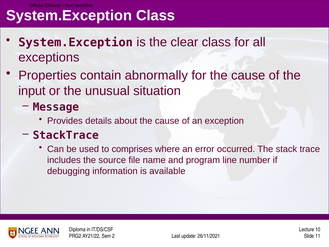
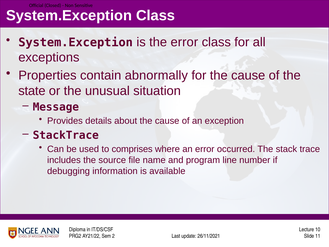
the clear: clear -> error (184, 42)
input: input -> state (32, 91)
